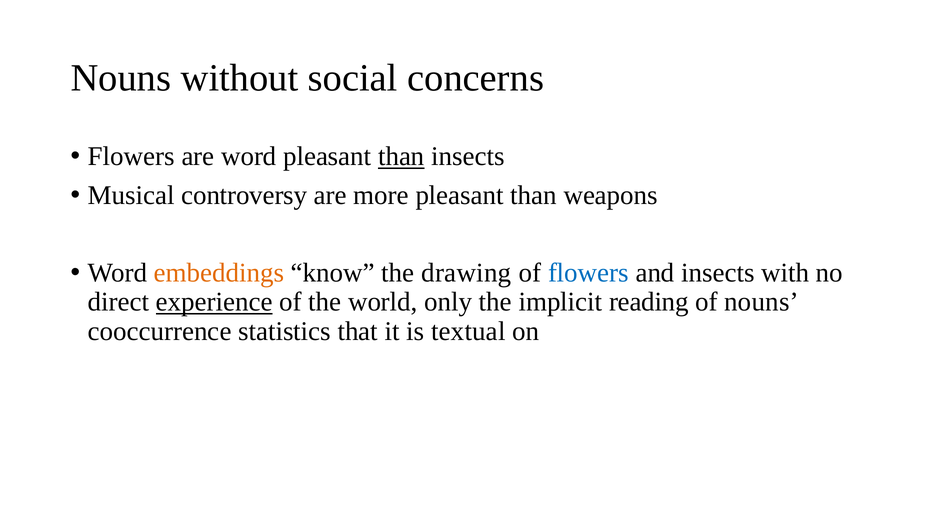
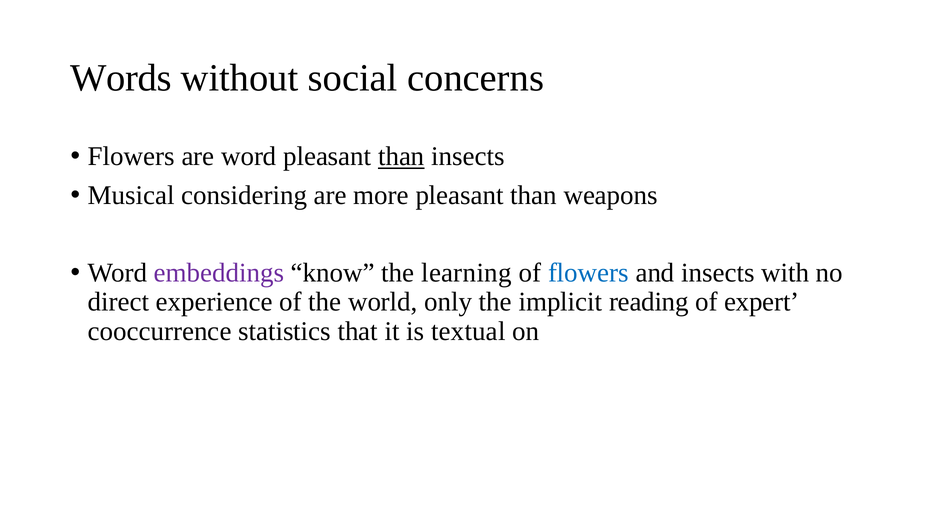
Nouns: Nouns -> Words (121, 78)
controversy: controversy -> considering (244, 195)
embeddings colour: orange -> purple (219, 273)
drawing: drawing -> learning (466, 273)
experience underline: present -> none (214, 302)
of nouns: nouns -> expert (762, 302)
